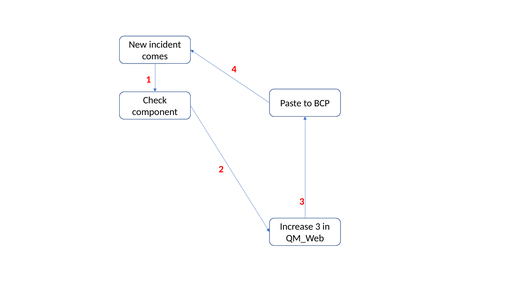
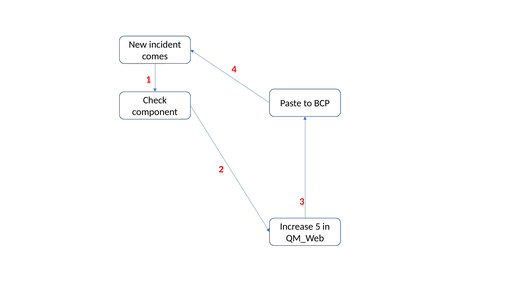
Increase 3: 3 -> 5 (318, 227)
